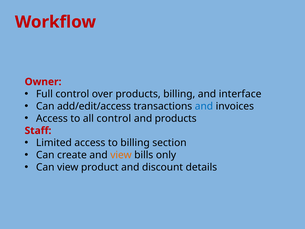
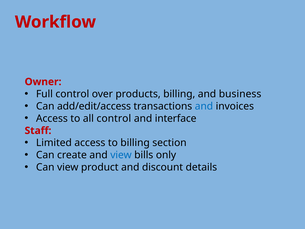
interface: interface -> business (240, 94)
and products: products -> interface (176, 118)
view colour: orange -> blue (121, 155)
